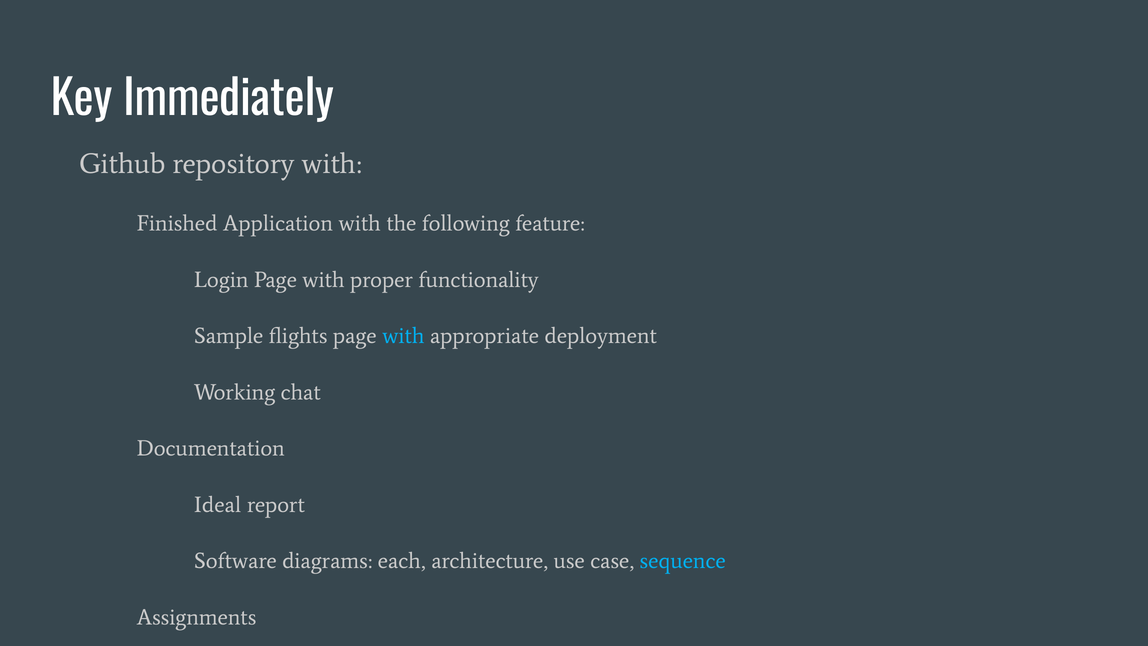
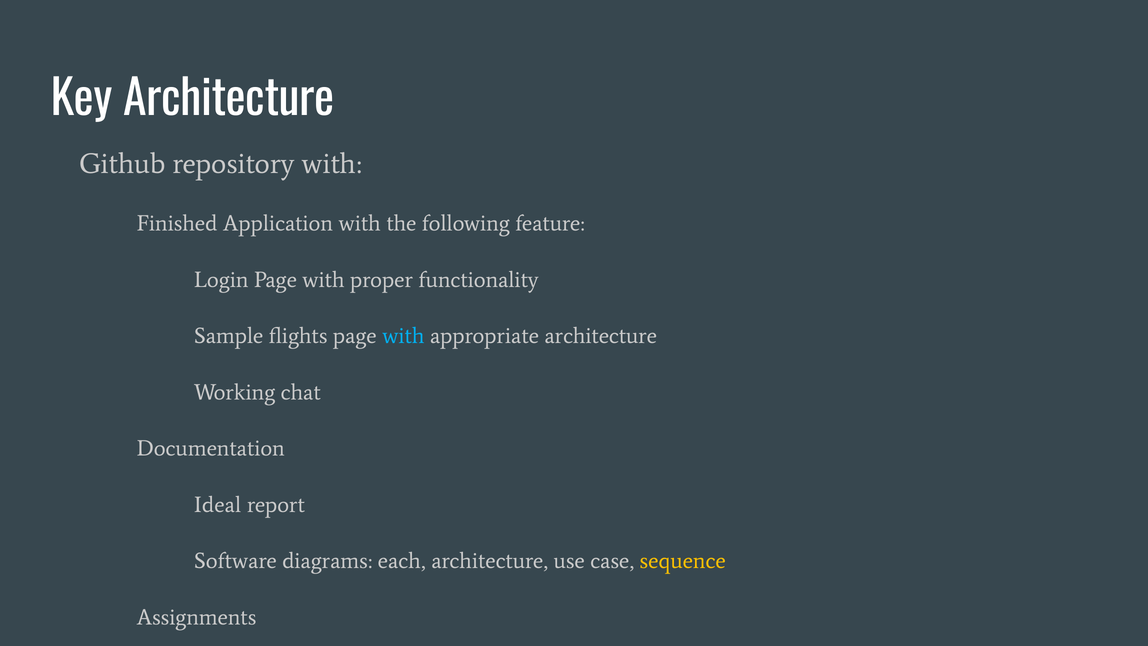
Key Immediately: Immediately -> Architecture (229, 99)
appropriate deployment: deployment -> architecture (601, 336)
sequence colour: light blue -> yellow (683, 561)
